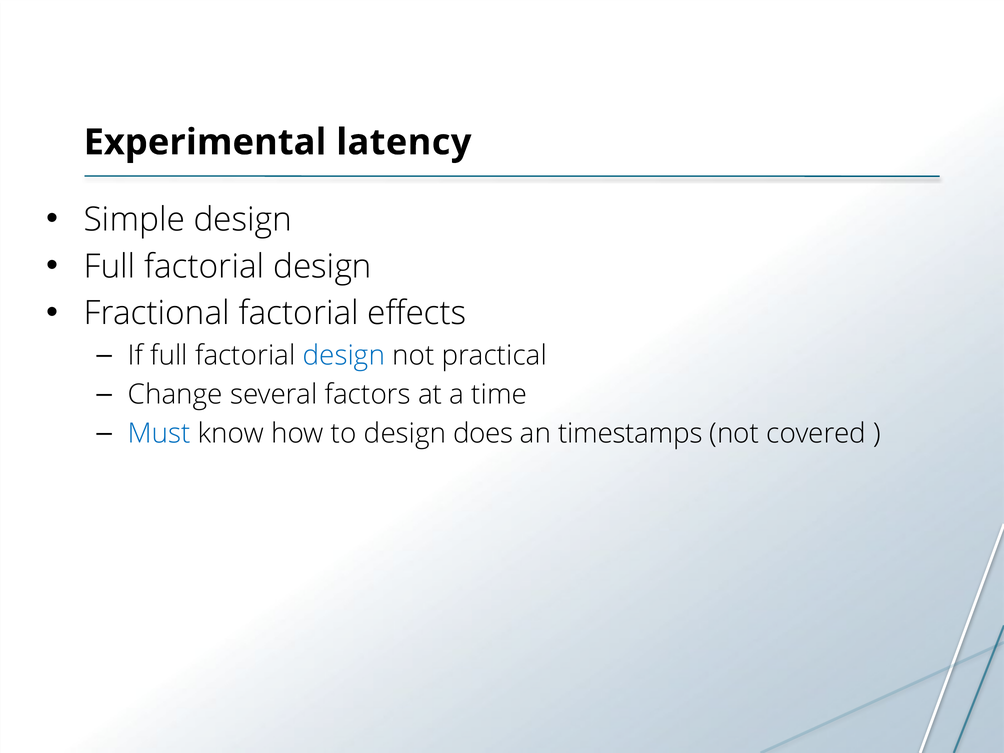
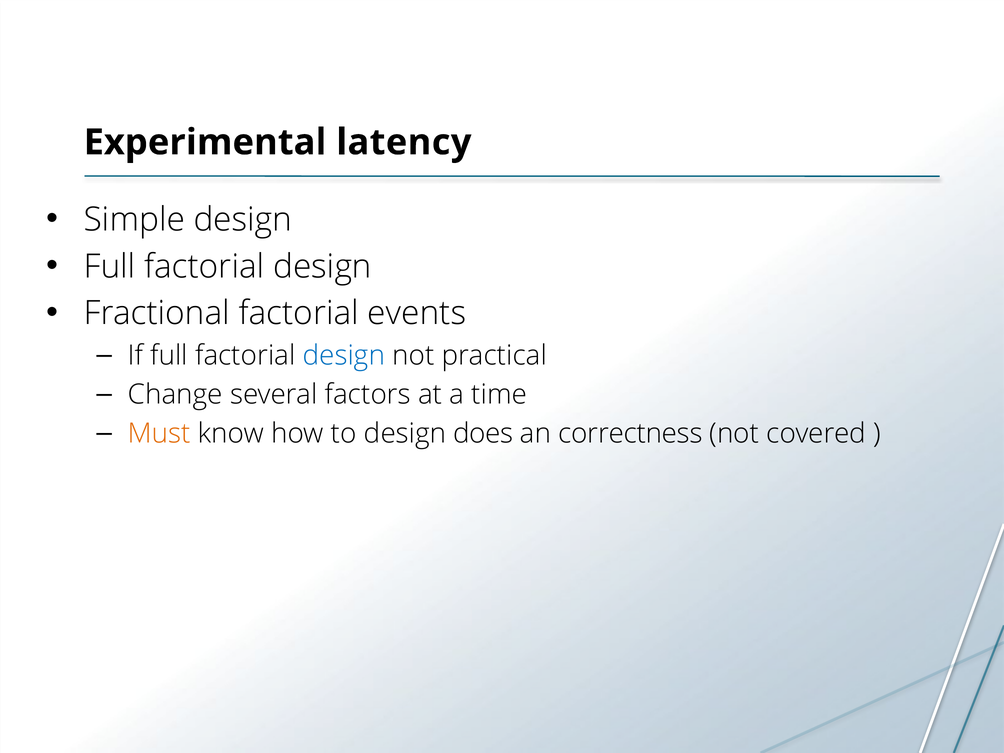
effects: effects -> events (417, 313)
Must colour: blue -> orange (159, 433)
timestamps: timestamps -> correctness (630, 433)
